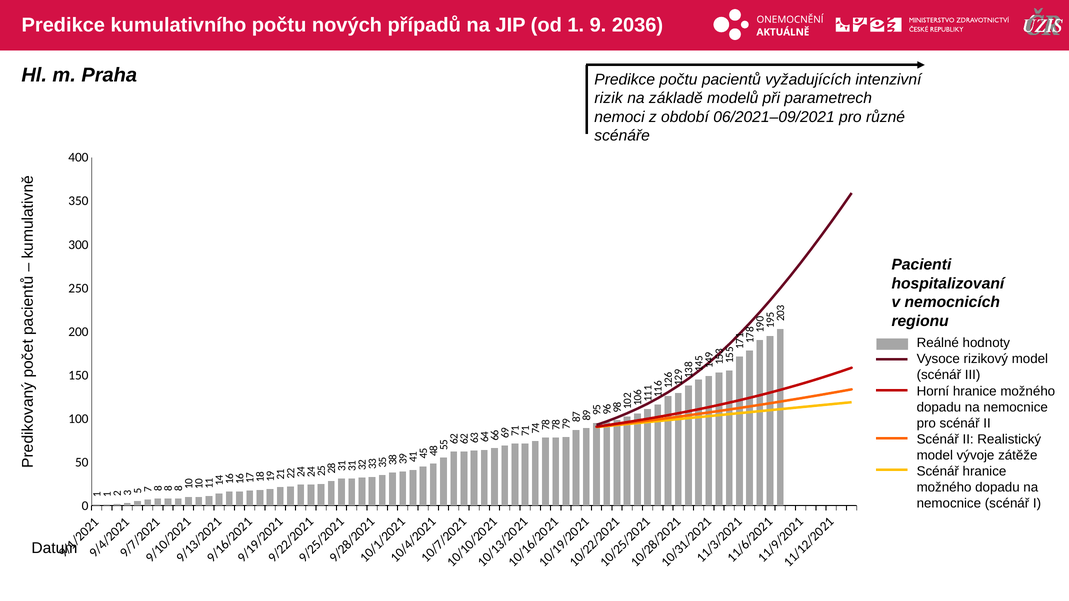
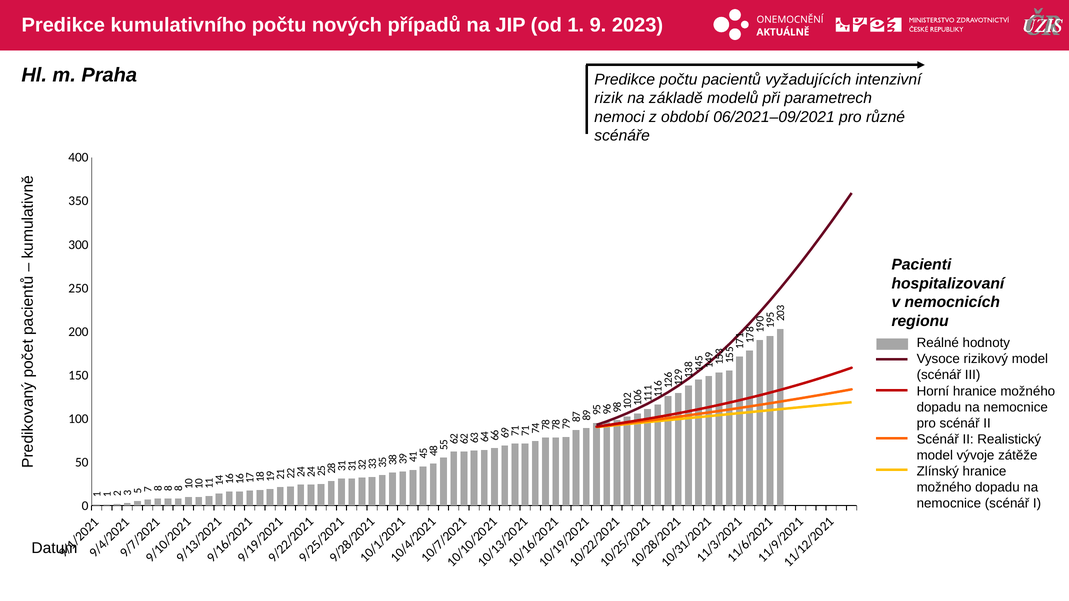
2036: 2036 -> 2023 (638, 25)
Scénář: Scénář -> Zlínský (938, 471)
